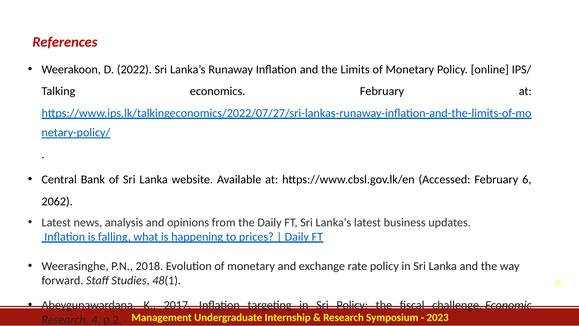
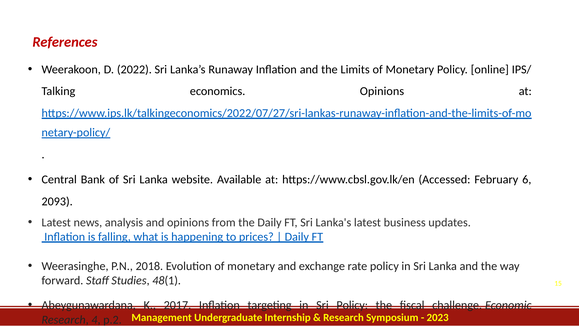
economics February: February -> Opinions (382, 91)
2062: 2062 -> 2093 (57, 201)
